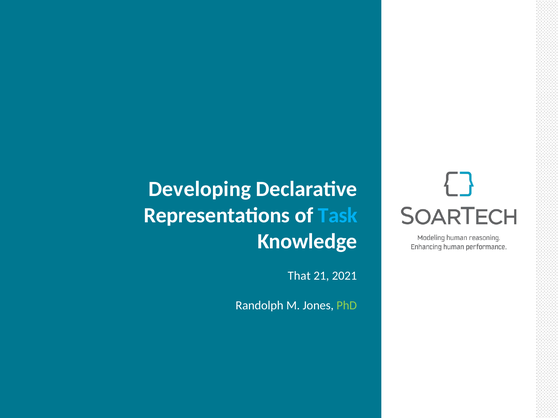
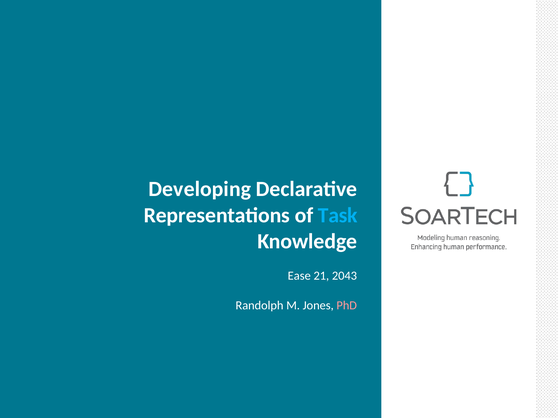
That: That -> Ease (299, 276)
2021: 2021 -> 2043 (344, 276)
PhD colour: light green -> pink (347, 306)
